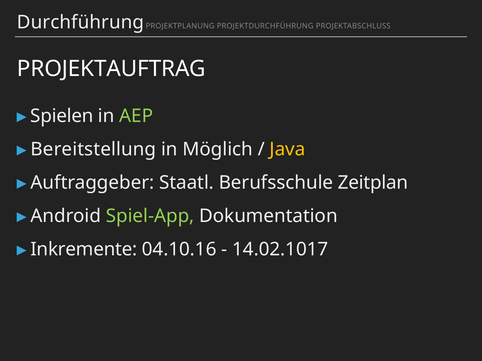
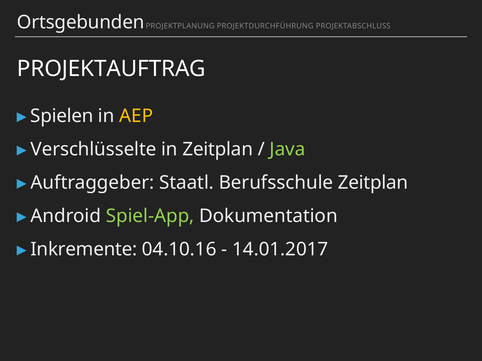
Durchführung: Durchführung -> Ortsgebunden (81, 22)
AEP colour: light green -> yellow (136, 116)
Bereitstellung: Bereitstellung -> Verschlüsselte (93, 150)
in Möglich: Möglich -> Zeitplan (218, 150)
Java colour: yellow -> light green (287, 150)
14.02.1017: 14.02.1017 -> 14.01.2017 (280, 250)
